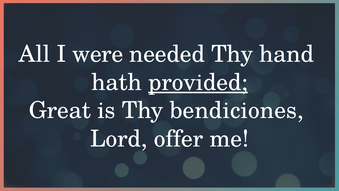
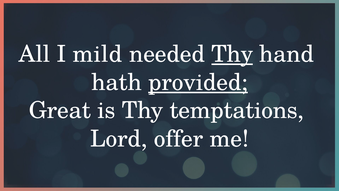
were: were -> mild (97, 54)
Thy underline: none -> present (232, 54)
bendiciones: bendiciones -> temptations (237, 110)
